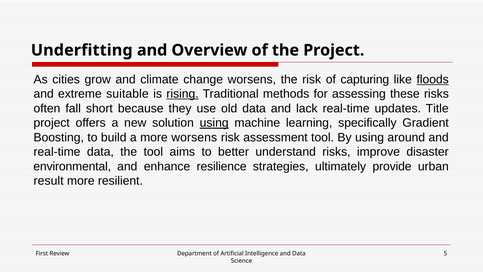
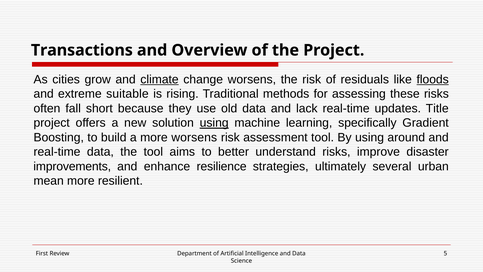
Underfitting: Underfitting -> Transactions (82, 50)
climate underline: none -> present (160, 79)
capturing: capturing -> residuals (365, 79)
rising underline: present -> none (182, 94)
environmental: environmental -> improvements (72, 166)
provide: provide -> several (392, 166)
result: result -> mean (49, 181)
